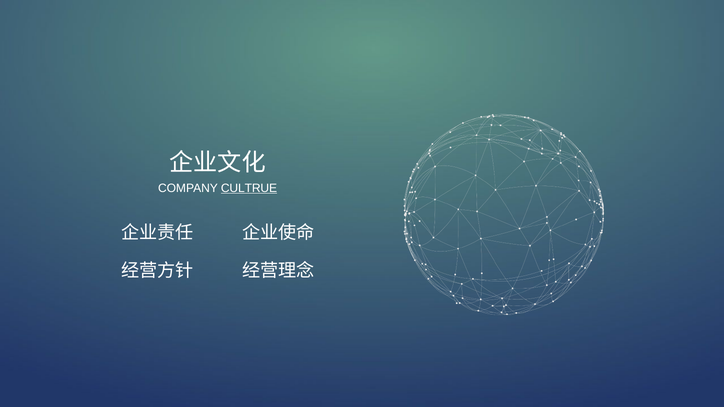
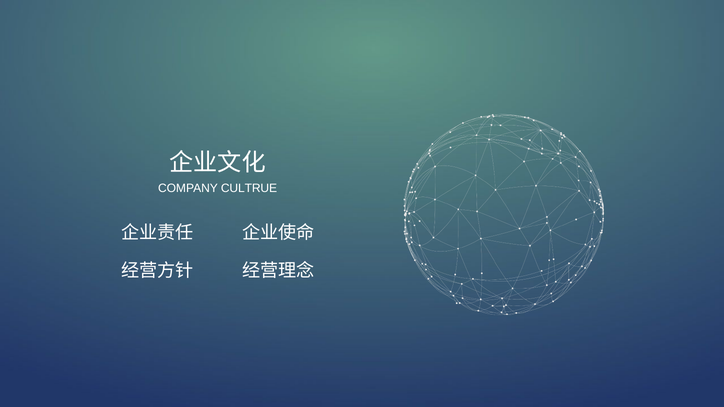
CULTRUE underline: present -> none (249, 188)
